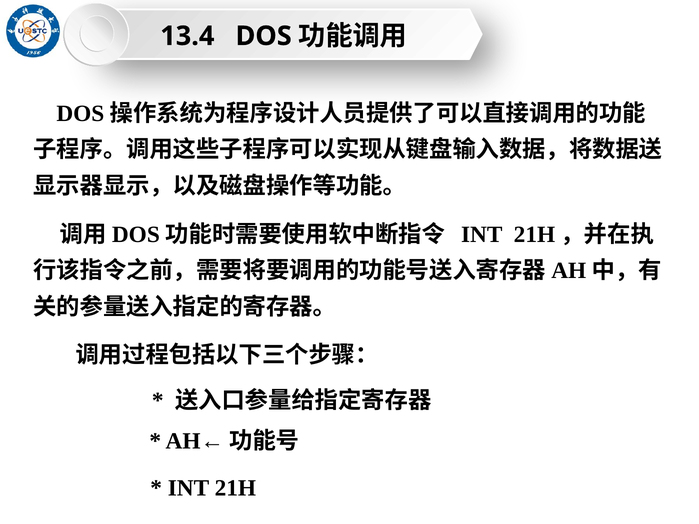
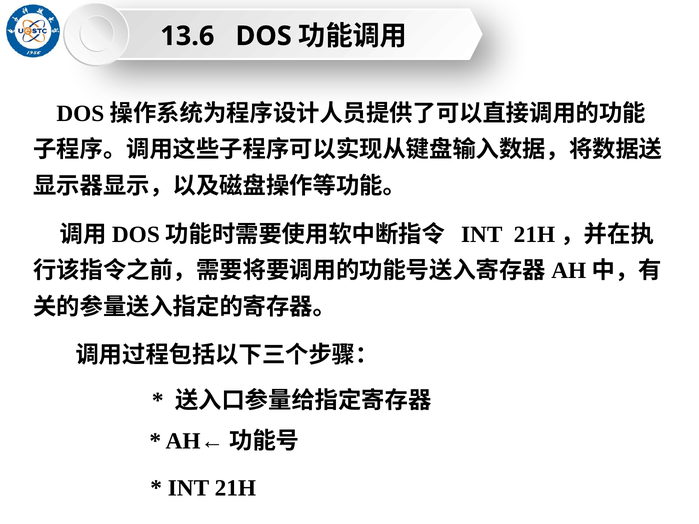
13.4: 13.4 -> 13.6 (187, 36)
